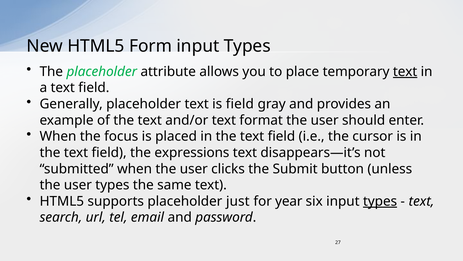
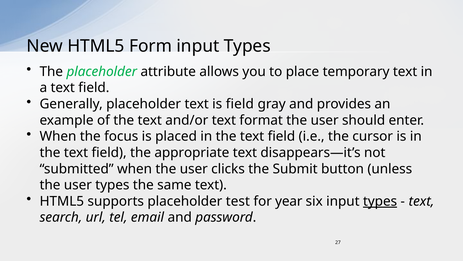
text underline: present -> none (405, 71)
expressions: expressions -> appropriate (192, 152)
just: just -> test (238, 201)
